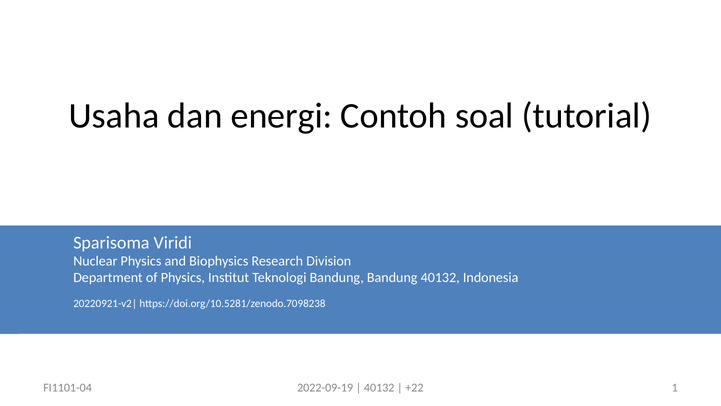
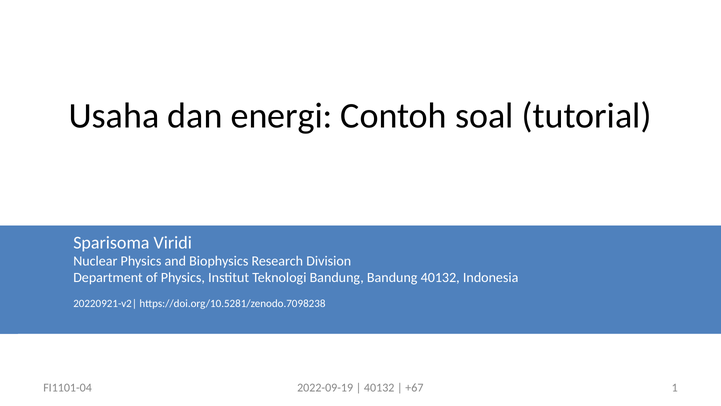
+22: +22 -> +67 (414, 388)
